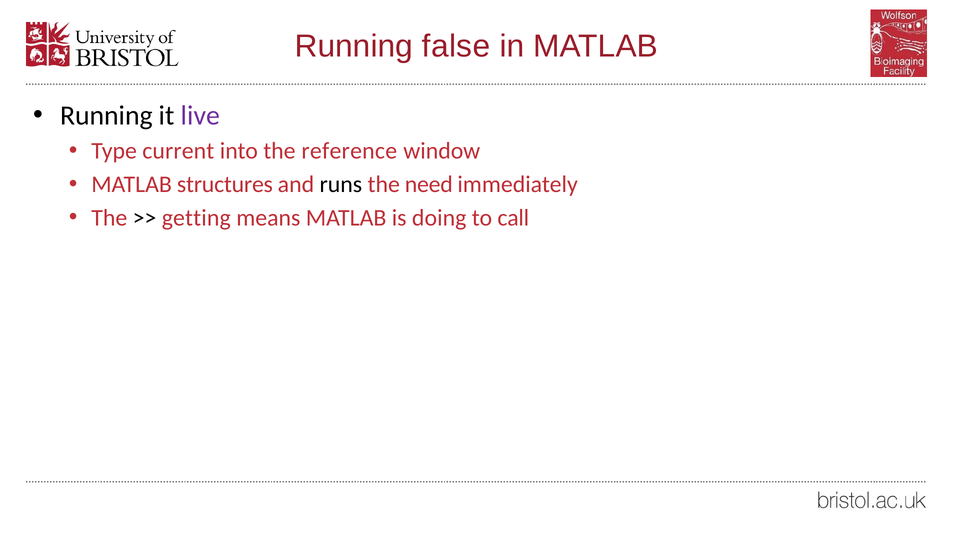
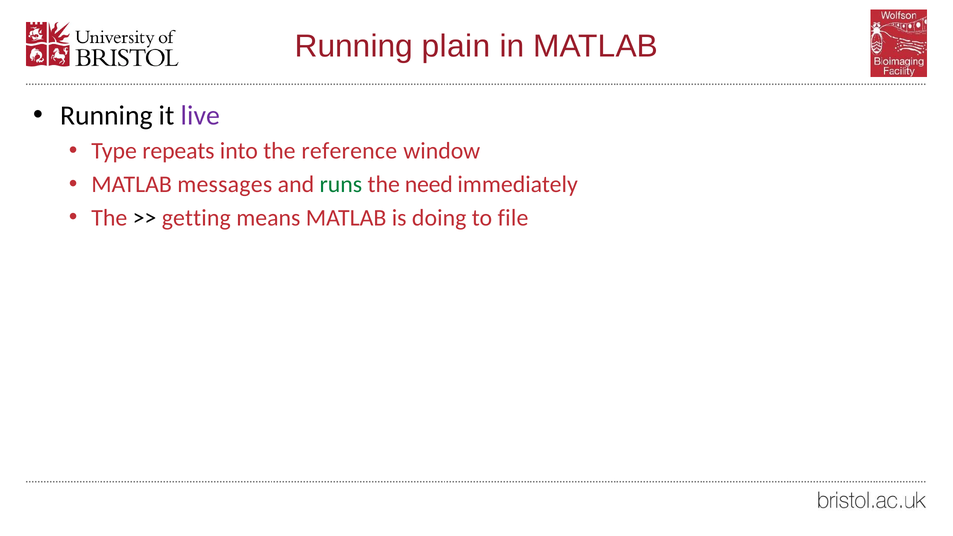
false: false -> plain (456, 46)
current: current -> repeats (178, 151)
structures: structures -> messages (225, 184)
runs colour: black -> green (341, 184)
call: call -> file (513, 218)
